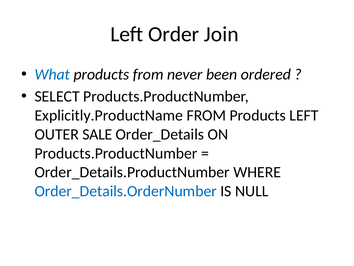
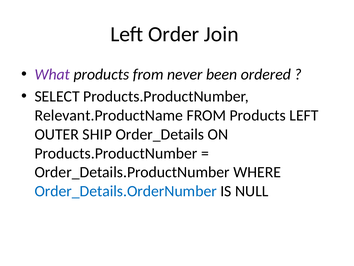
What colour: blue -> purple (52, 74)
Explicitly.ProductName: Explicitly.ProductName -> Relevant.ProductName (109, 115)
SALE: SALE -> SHIP (97, 134)
